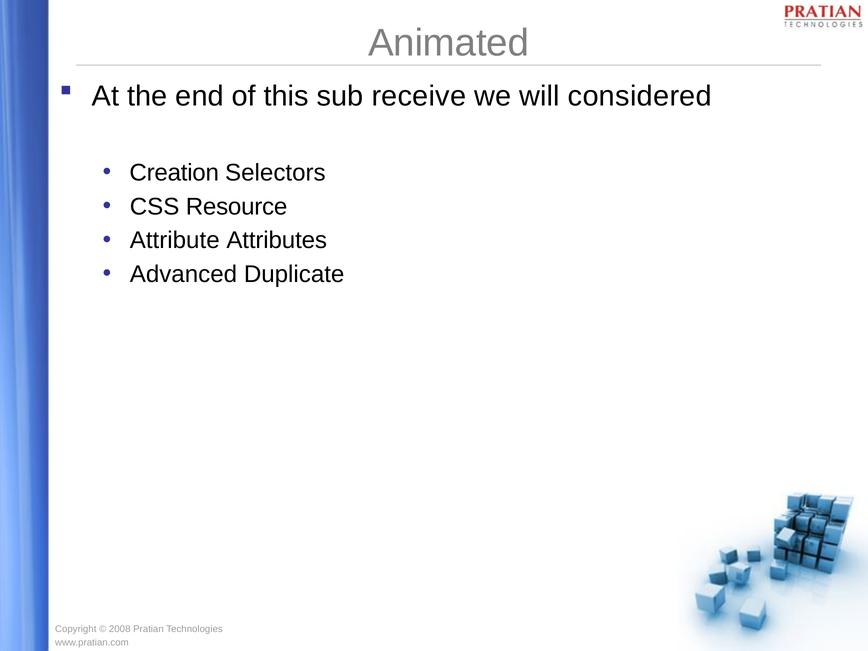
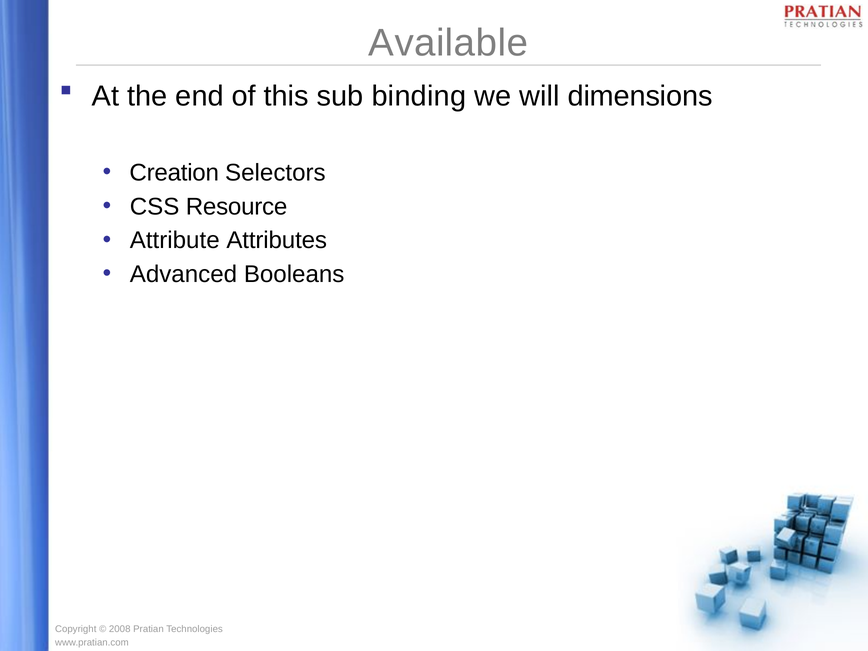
Animated: Animated -> Available (448, 43)
receive: receive -> binding (419, 96)
considered: considered -> dimensions (640, 96)
Duplicate: Duplicate -> Booleans (294, 274)
